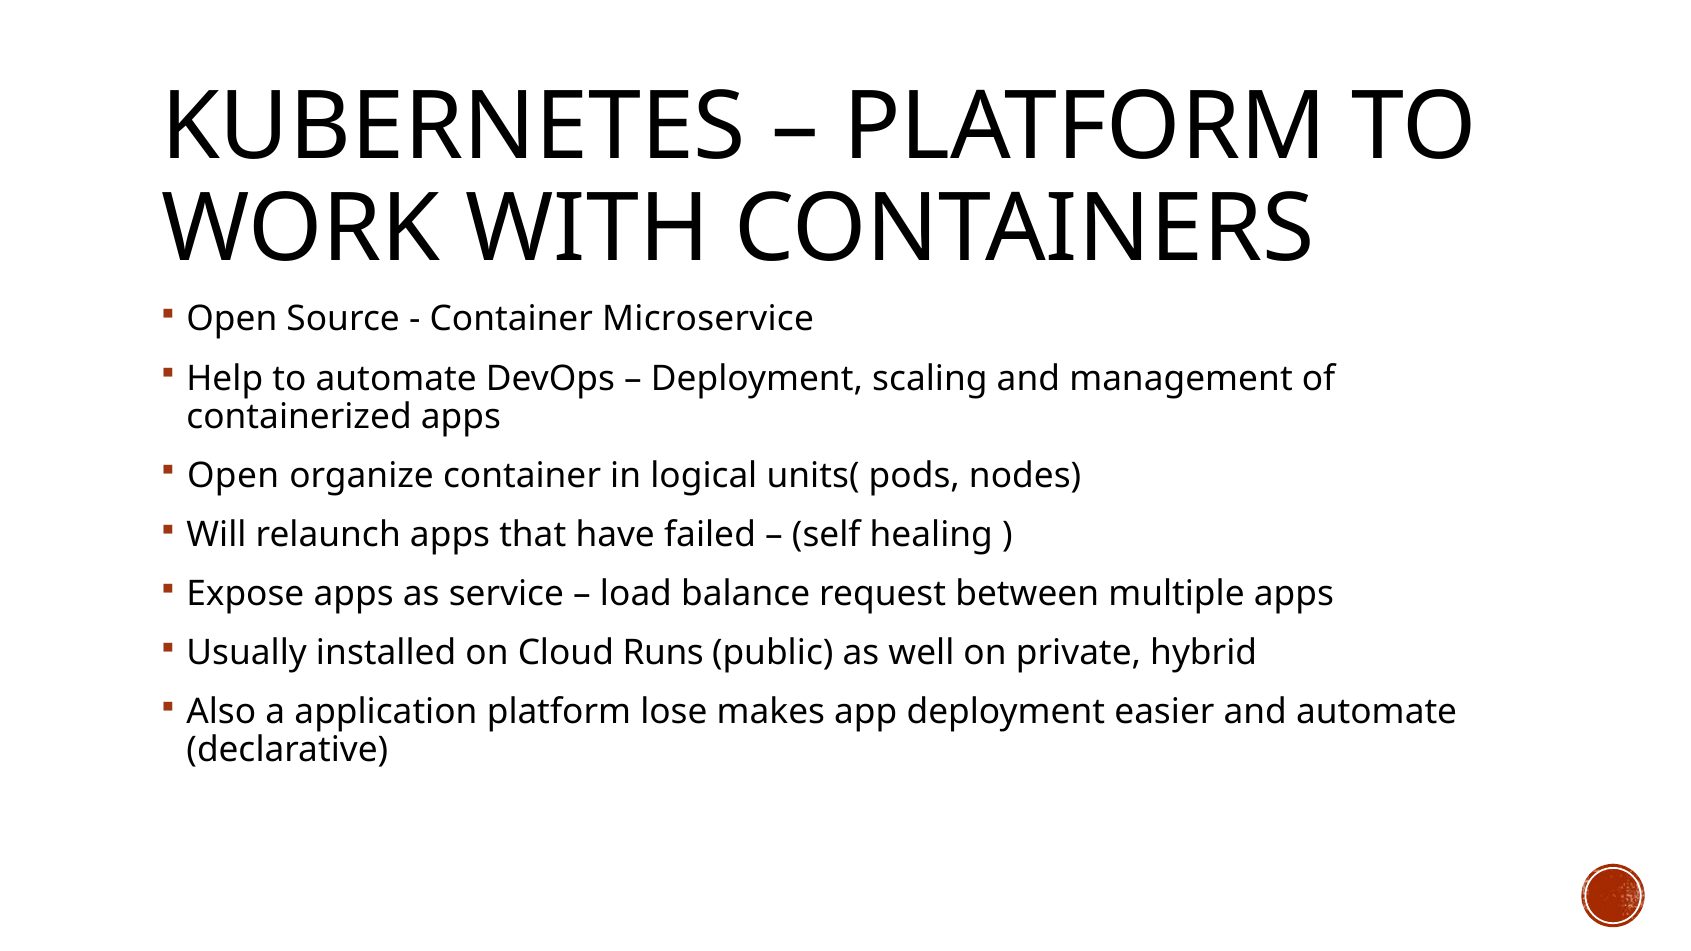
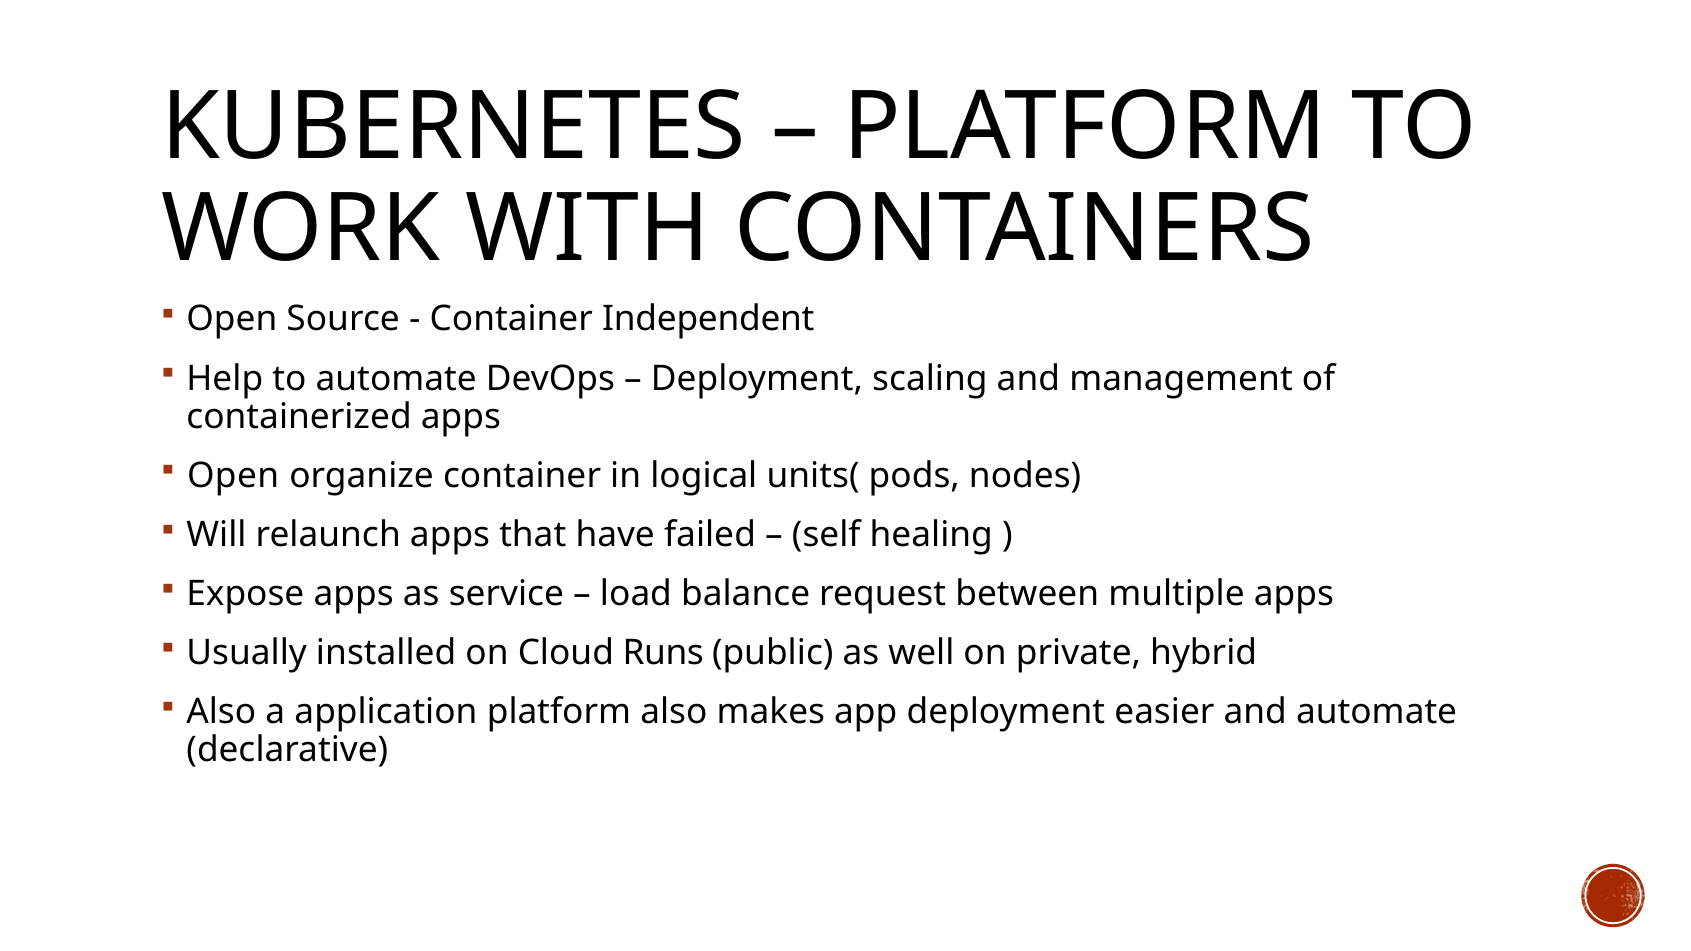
Microservice: Microservice -> Independent (708, 319)
platform lose: lose -> also (674, 712)
